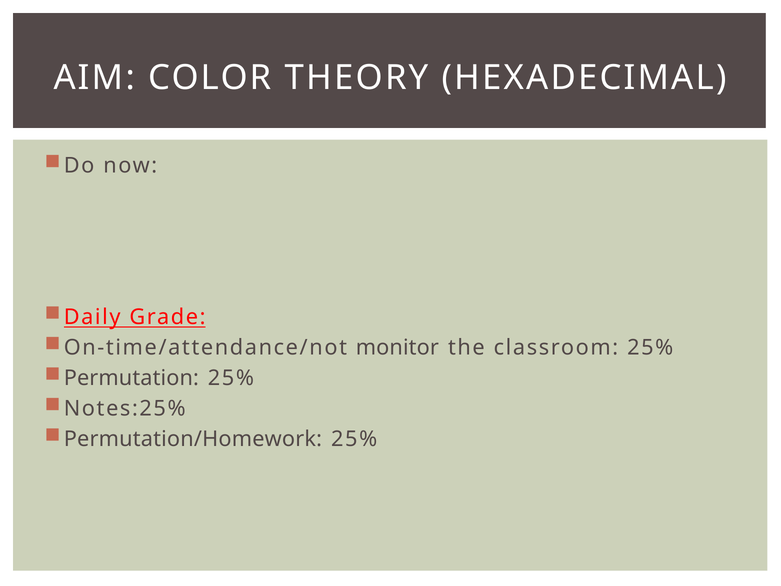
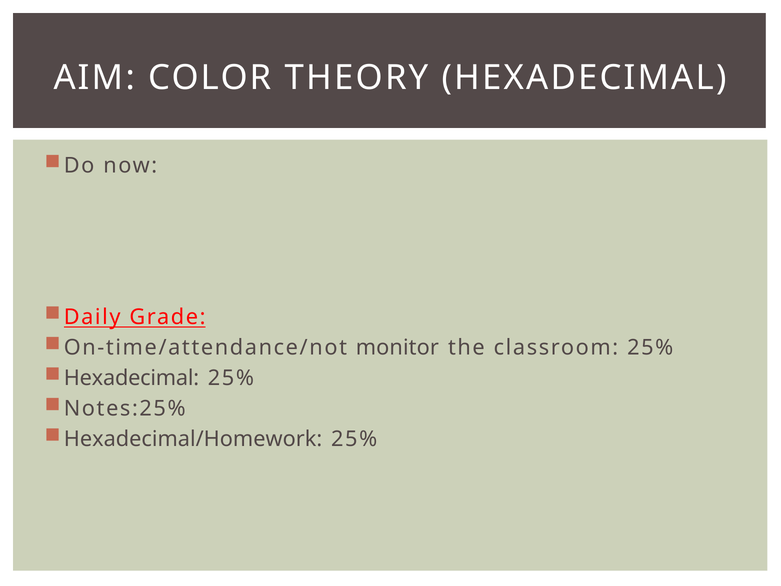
Permutation: Permutation -> Hexadecimal (131, 378)
Permutation/Homework: Permutation/Homework -> Hexadecimal/Homework (193, 439)
